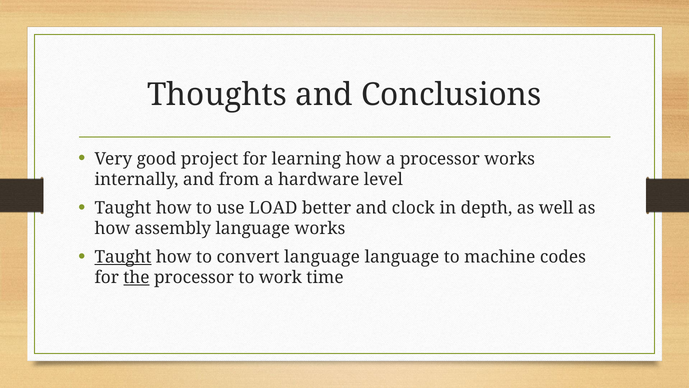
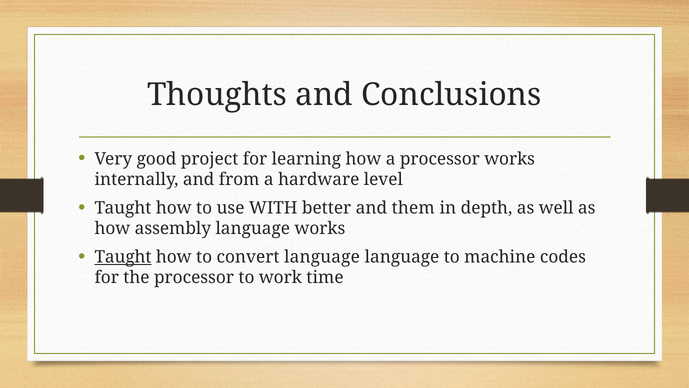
LOAD: LOAD -> WITH (273, 208)
clock: clock -> them (413, 208)
the underline: present -> none (136, 277)
